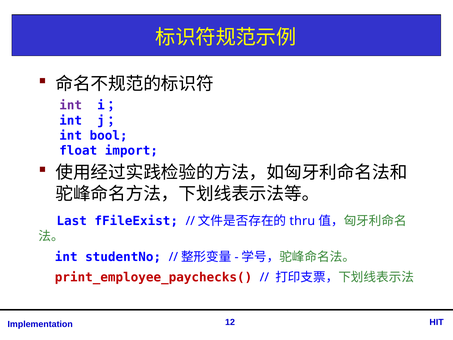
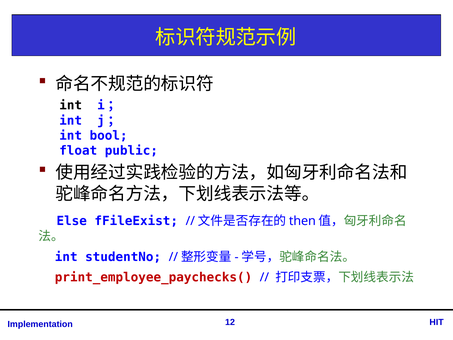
int colour: purple -> black (71, 105)
import: import -> public (131, 151)
Last: Last -> Else (72, 221)
thru: thru -> then (302, 221)
